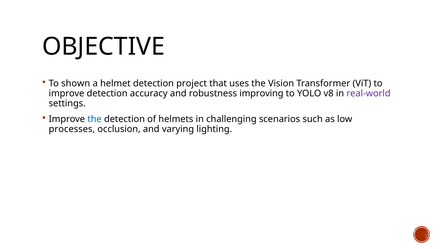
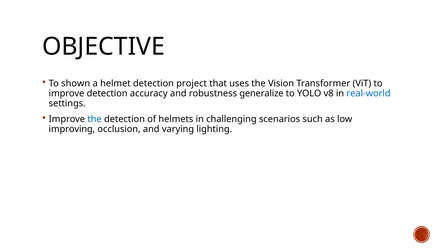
improving: improving -> generalize (261, 93)
real-world colour: purple -> blue (368, 93)
processes: processes -> improving (72, 129)
